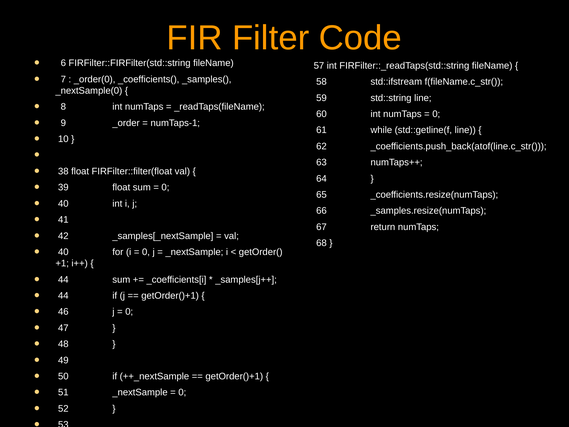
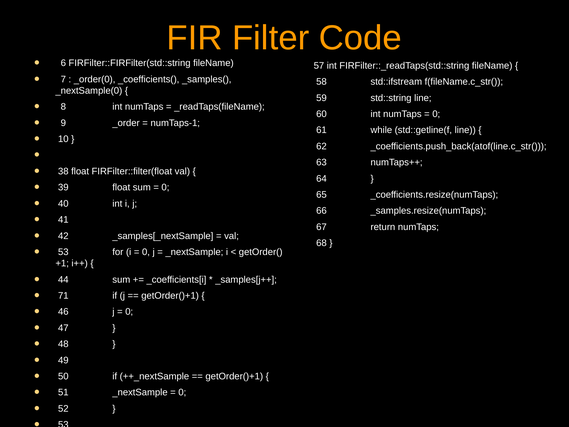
40: 40 -> 53 (63, 252)
44: 44 -> 71 (63, 296)
